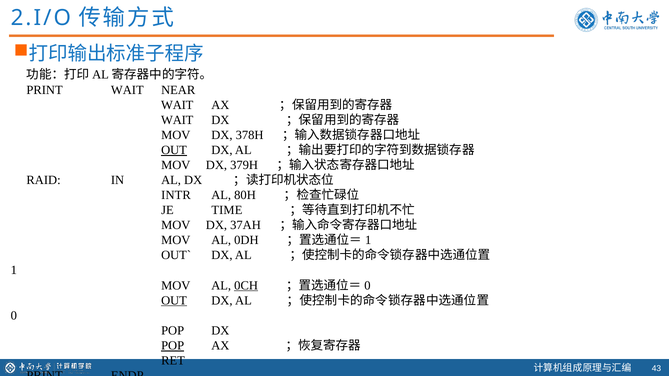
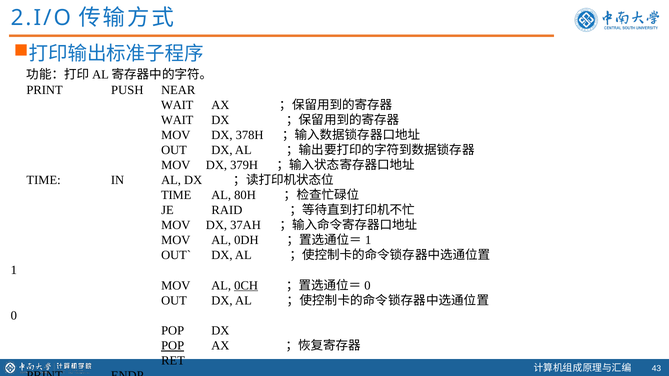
PRINT WAIT: WAIT -> PUSH (127, 90)
OUT underline: present -> none (174, 150)
RAID: RAID -> TIME (44, 180)
INTR: INTR -> TIME (176, 195)
TIME: TIME -> RAID (227, 210)
OUT underline: present -> none (174, 301)
